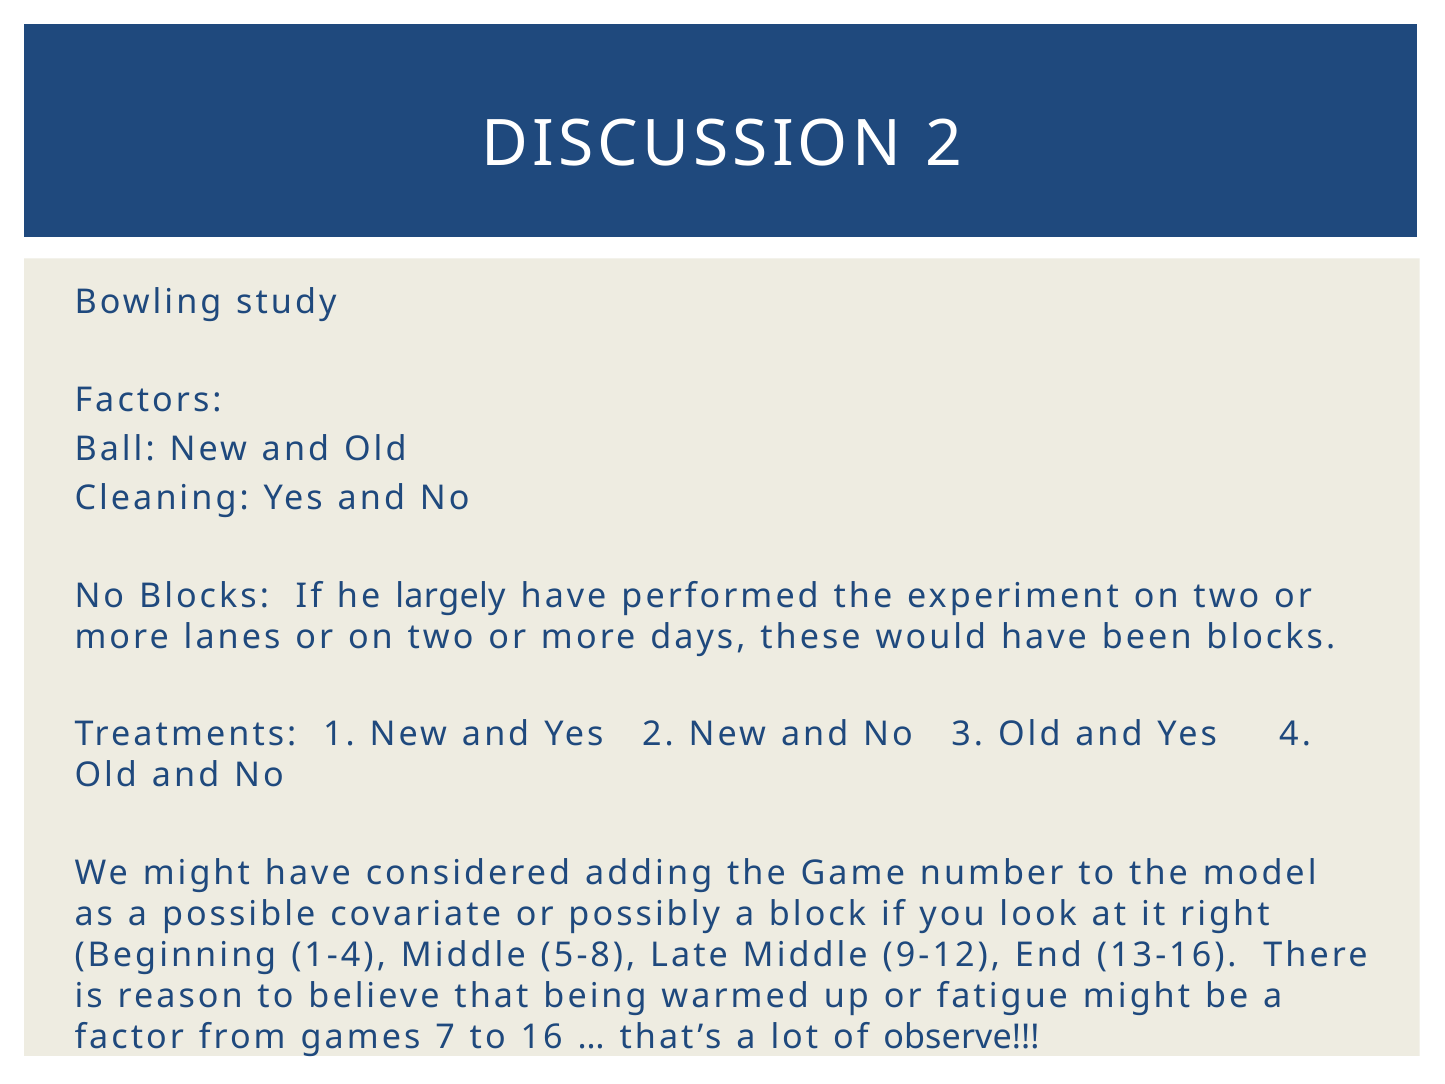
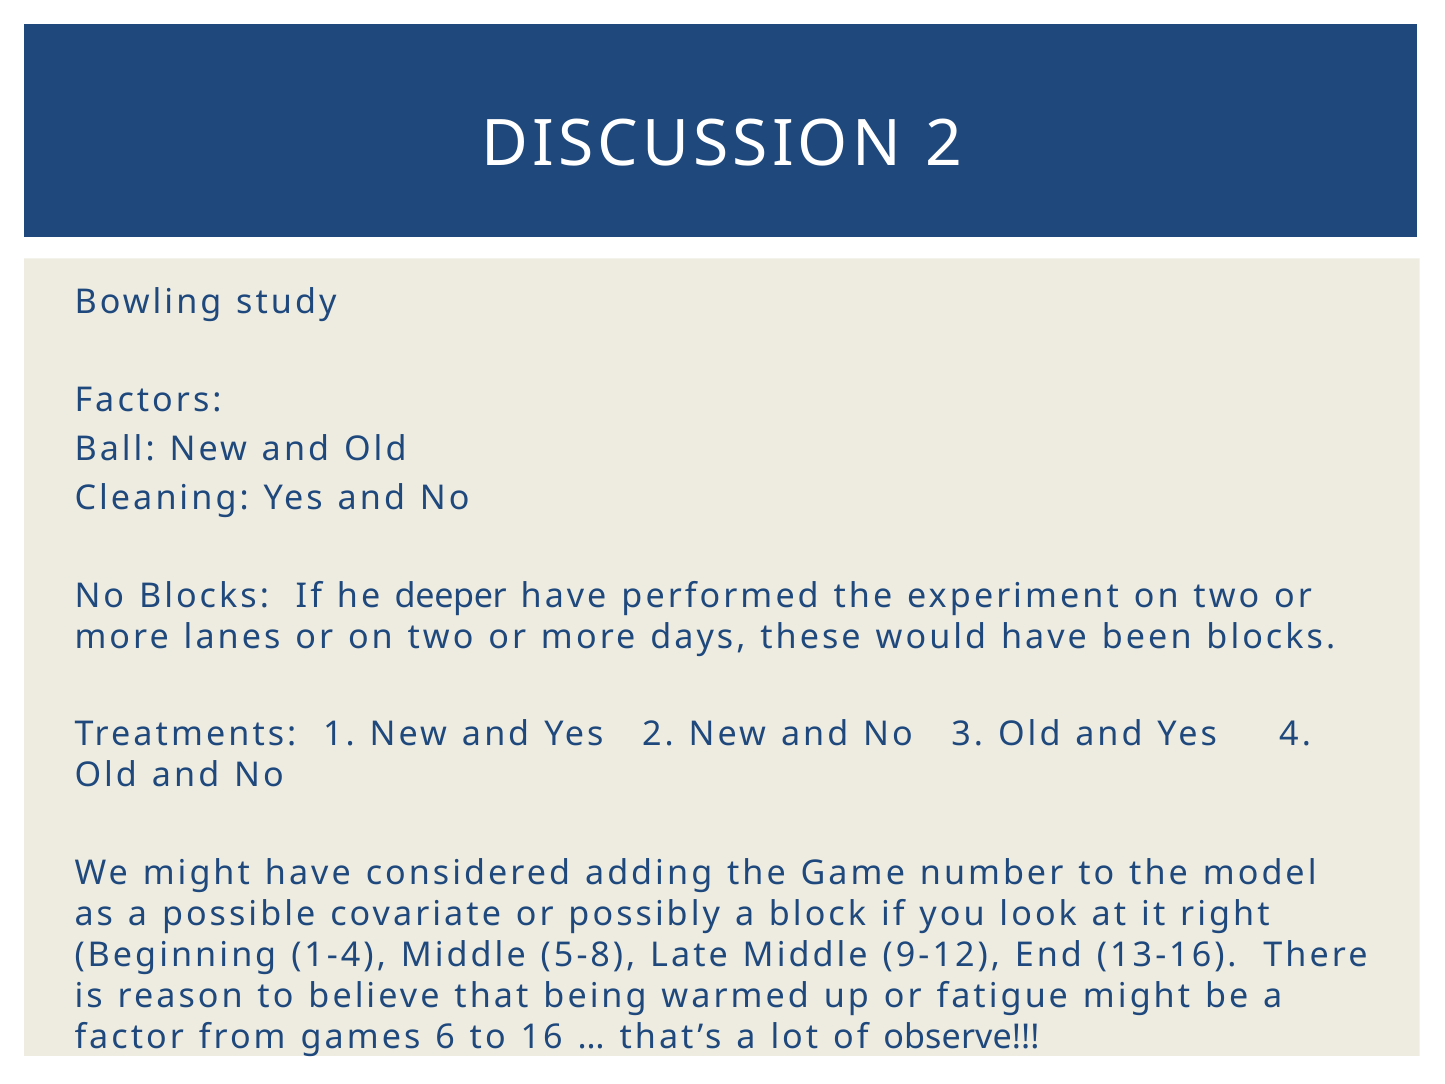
largely: largely -> deeper (451, 596)
7: 7 -> 6 (445, 1037)
